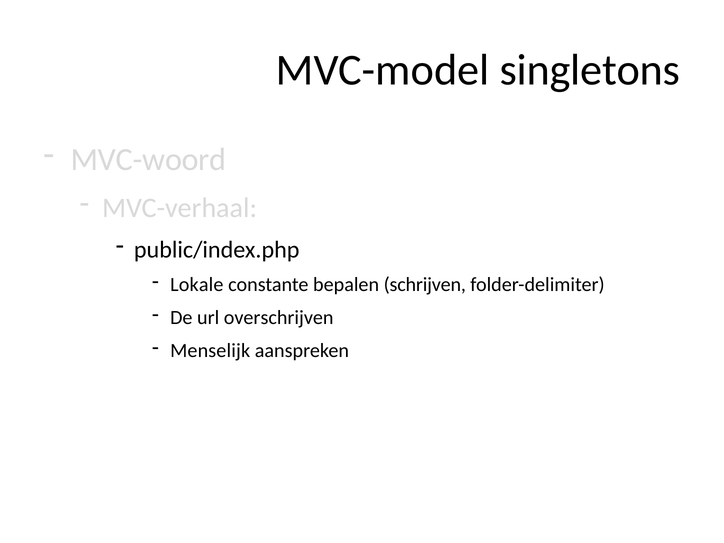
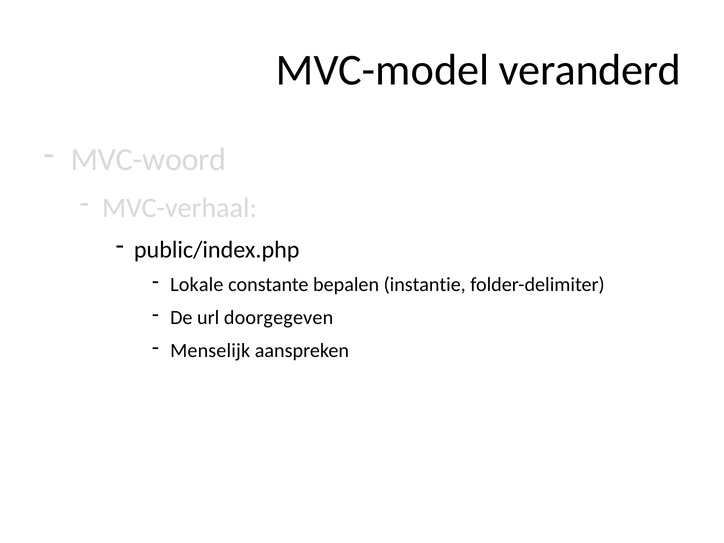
singletons: singletons -> veranderd (590, 70)
schrijven: schrijven -> instantie (425, 285)
overschrijven: overschrijven -> doorgegeven (279, 318)
